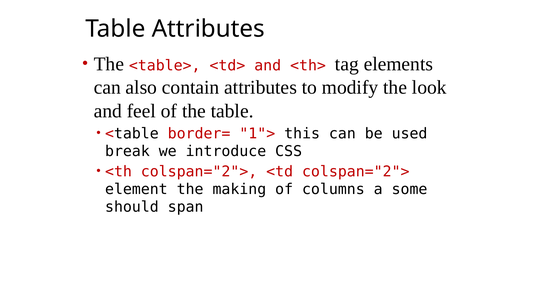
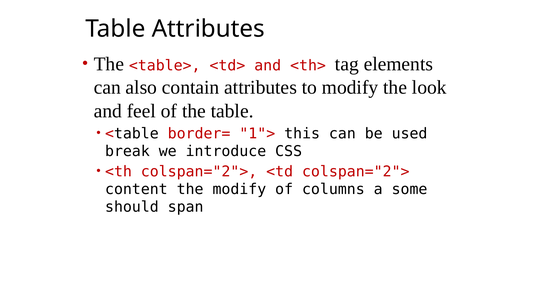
element: element -> content (136, 190)
the making: making -> modify (239, 190)
